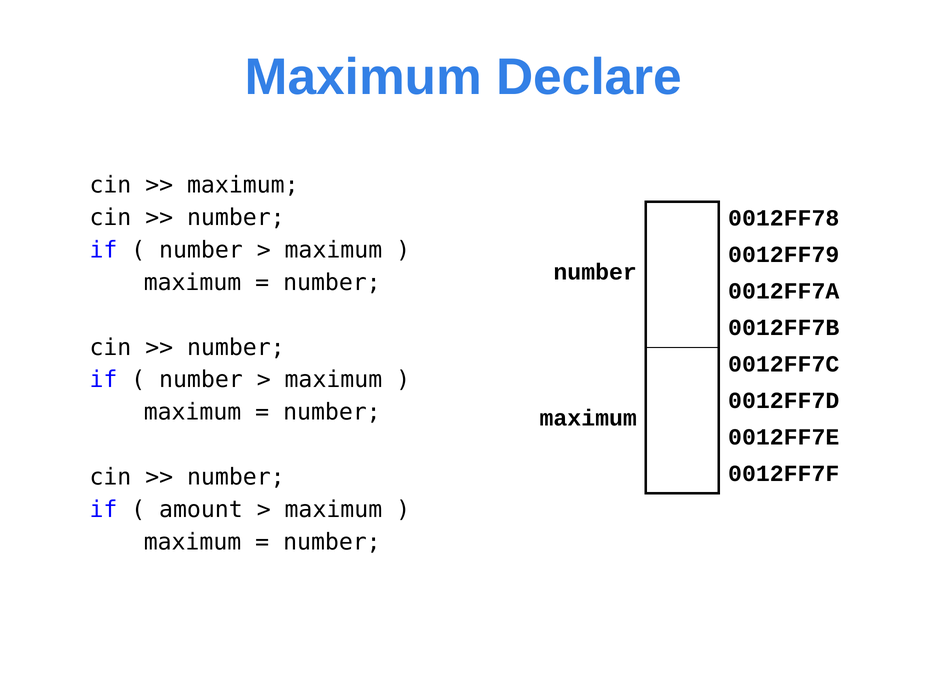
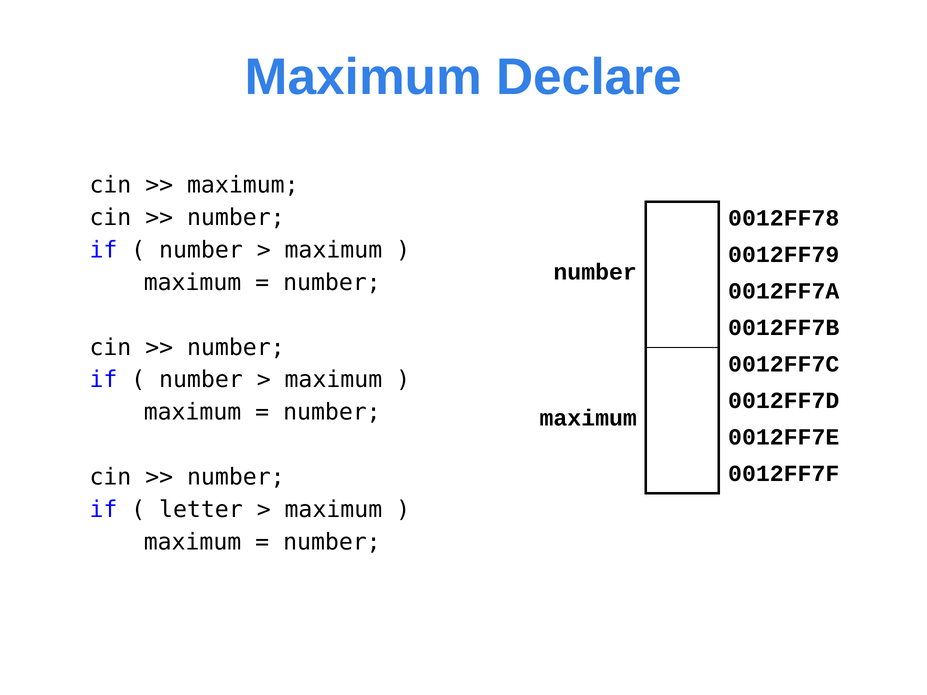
amount: amount -> letter (201, 510)
